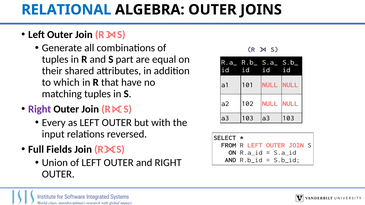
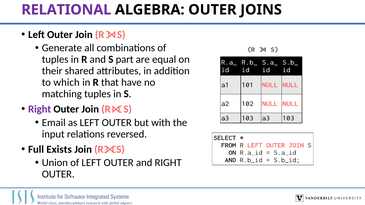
RELATIONAL colour: blue -> purple (66, 10)
Every: Every -> Email (54, 123)
Fields: Fields -> Exists (59, 150)
